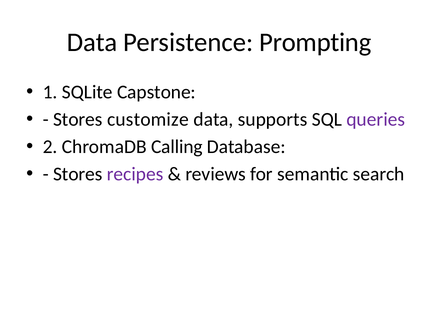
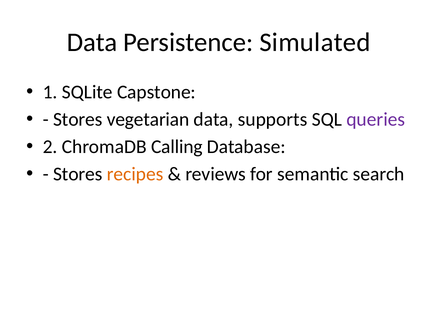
Prompting: Prompting -> Simulated (315, 42)
customize: customize -> vegetarian (148, 119)
recipes colour: purple -> orange (135, 174)
